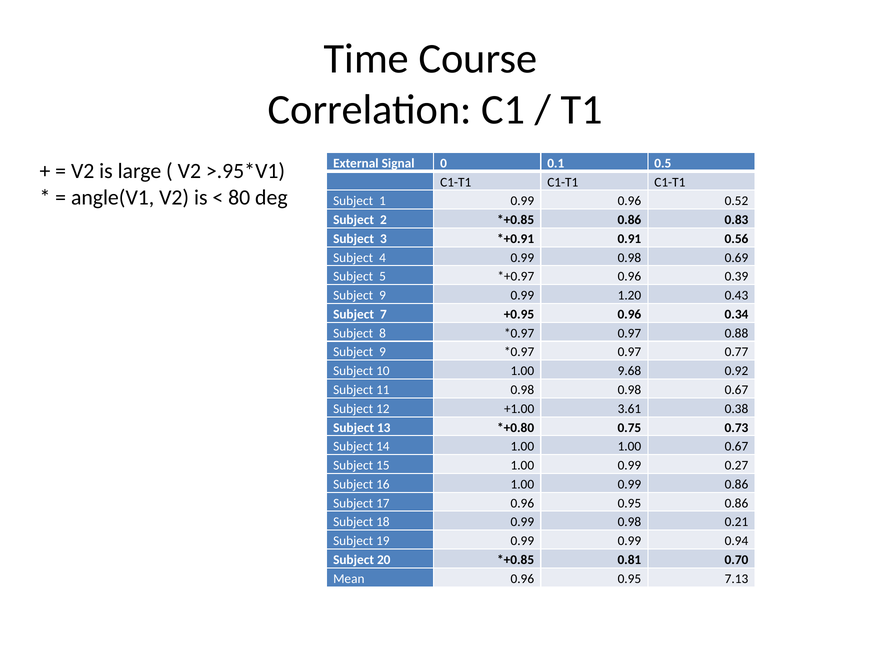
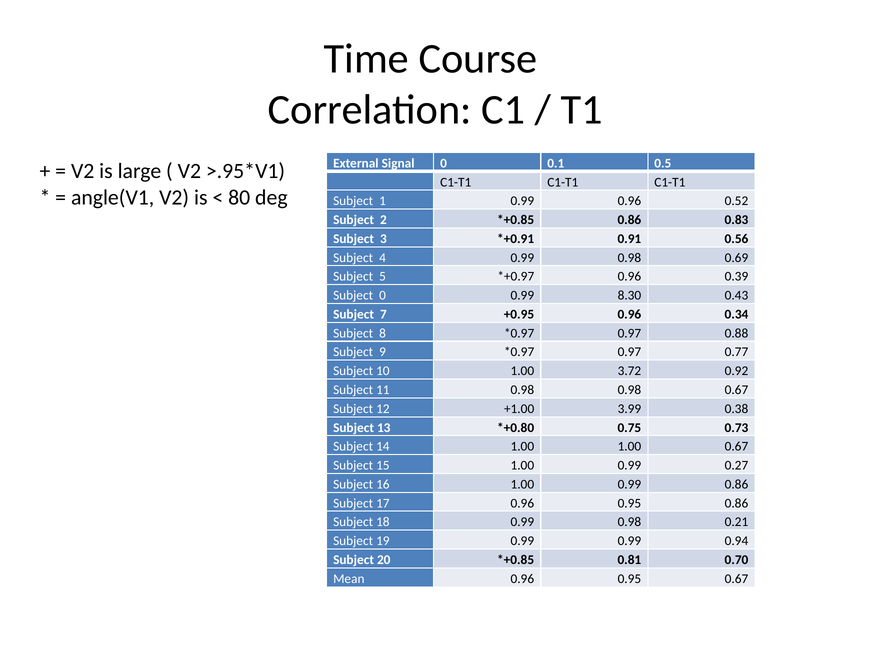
9: 9 -> 0 (383, 296)
1.20: 1.20 -> 8.30 (629, 296)
9.68: 9.68 -> 3.72 (629, 371)
3.61: 3.61 -> 3.99 (629, 409)
0.95 7.13: 7.13 -> 0.67 (736, 579)
